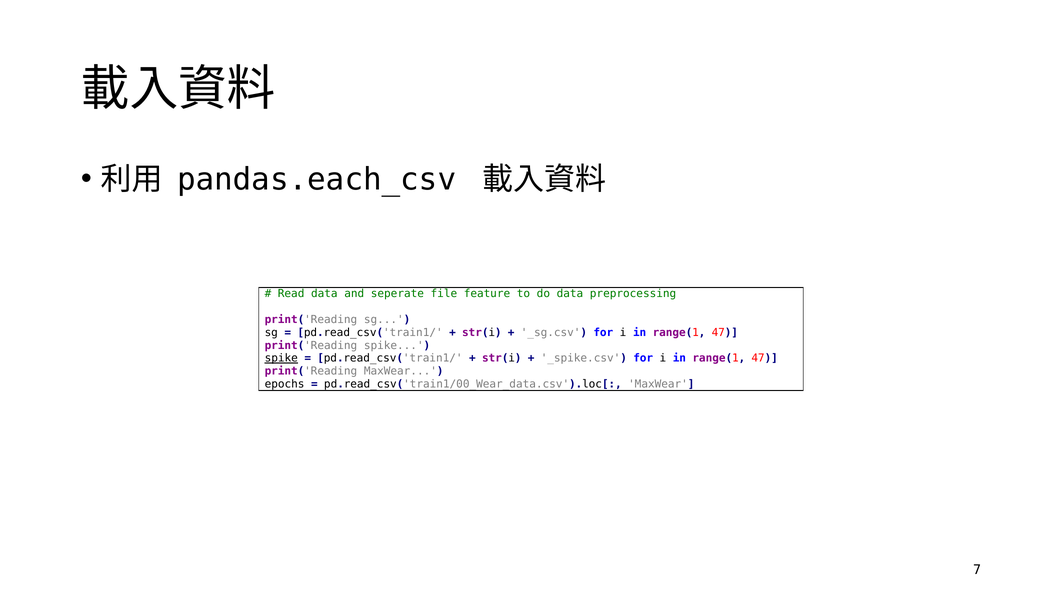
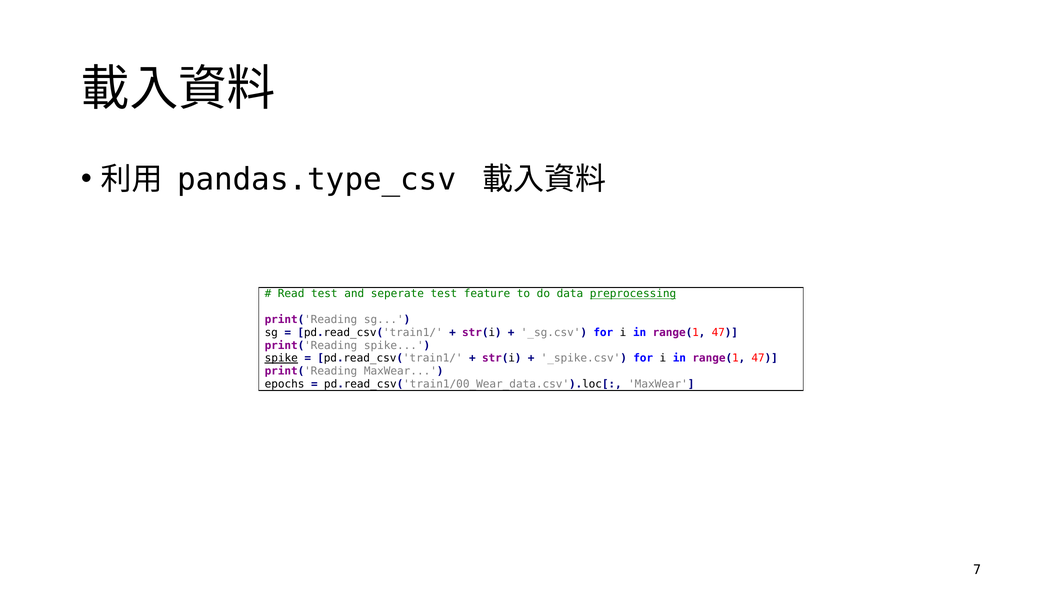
pandas.each_csv: pandas.each_csv -> pandas.type_csv (317, 180)
Read data: data -> test (324, 294)
seperate file: file -> test (444, 294)
preprocessing underline: none -> present (633, 294)
